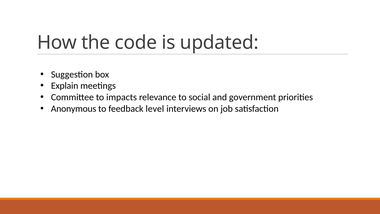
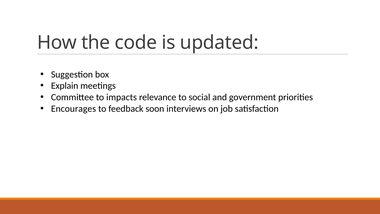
Anonymous: Anonymous -> Encourages (74, 109)
level: level -> soon (155, 109)
